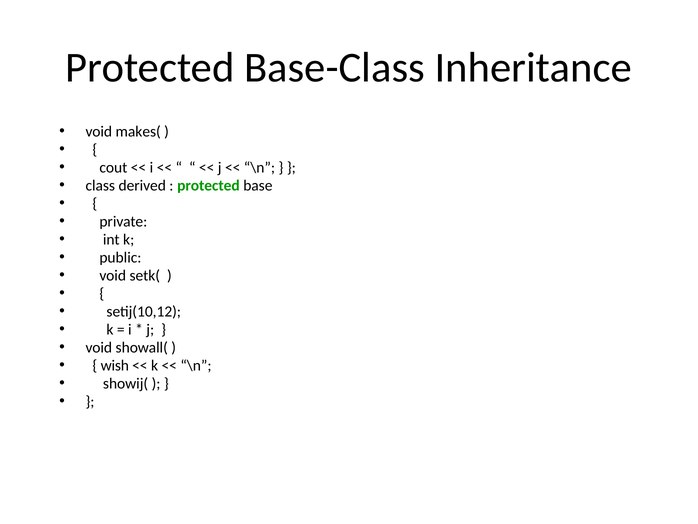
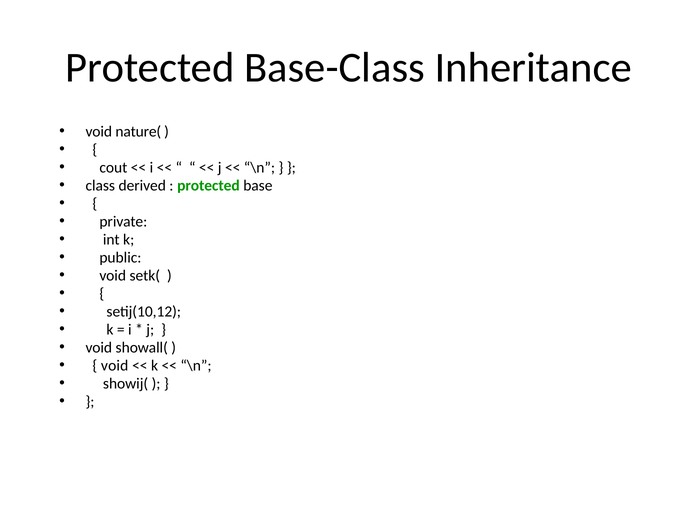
makes(: makes( -> nature( (138, 131)
wish: wish -> void (115, 365)
